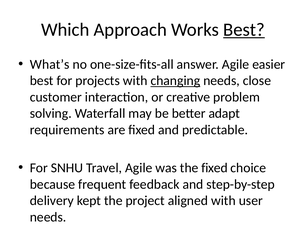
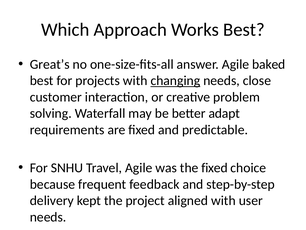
Best underline: present -> none (244, 30)
What’s: What’s -> Great’s (50, 64)
easier: easier -> baked (269, 64)
